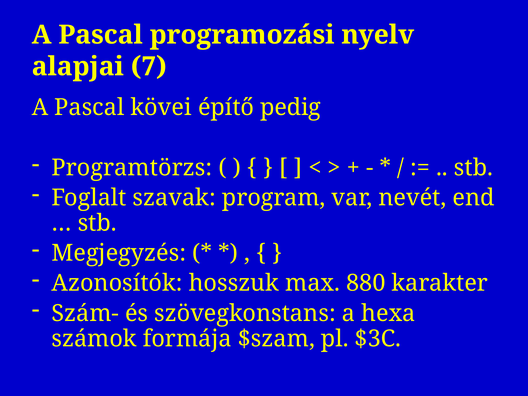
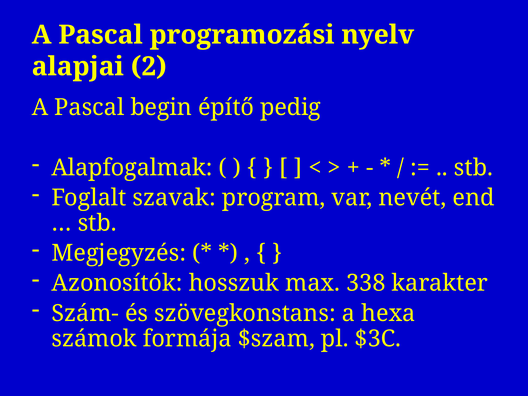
7: 7 -> 2 (149, 67)
kövei: kövei -> begin (161, 108)
Programtörzs: Programtörzs -> Alapfogalmak (132, 168)
880: 880 -> 338 (366, 283)
